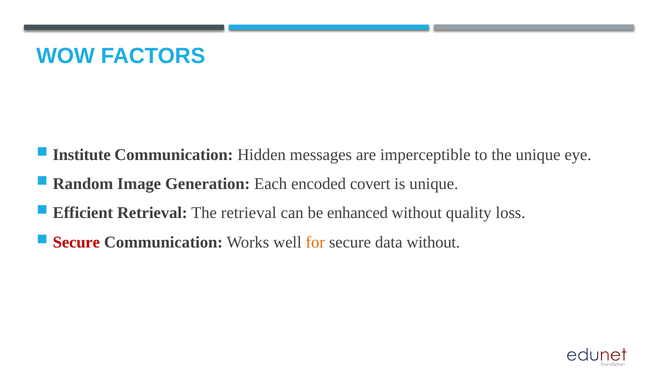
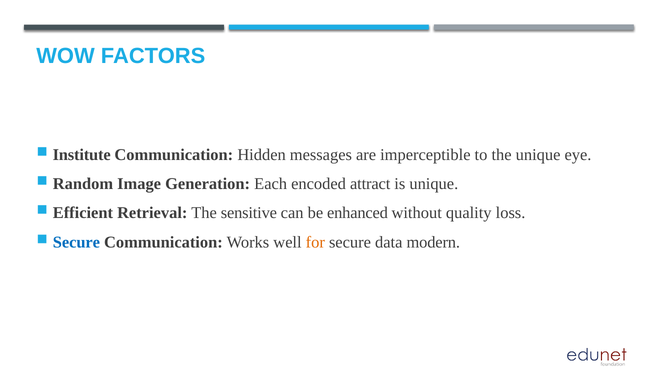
covert: covert -> attract (370, 184)
The retrieval: retrieval -> sensitive (249, 213)
Secure colour: red -> blue (76, 242)
data without: without -> modern (433, 242)
